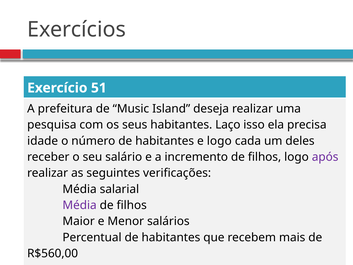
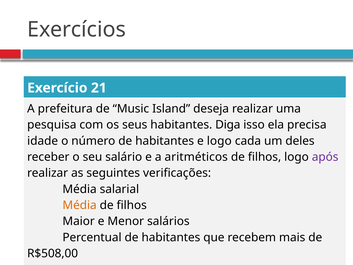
51: 51 -> 21 (99, 88)
Laço: Laço -> Diga (228, 125)
incremento: incremento -> aritméticos (196, 157)
Média colour: purple -> orange (80, 205)
R$560,00: R$560,00 -> R$508,00 (53, 253)
